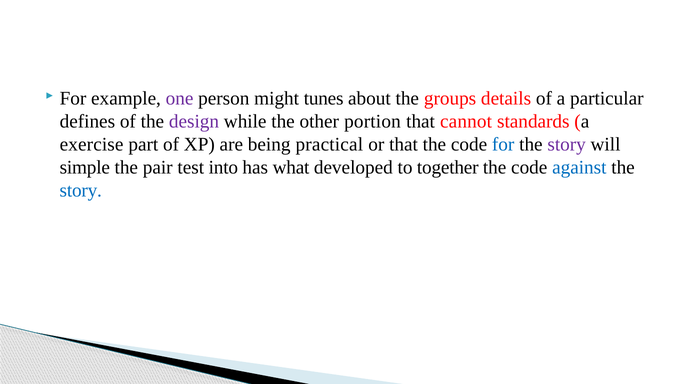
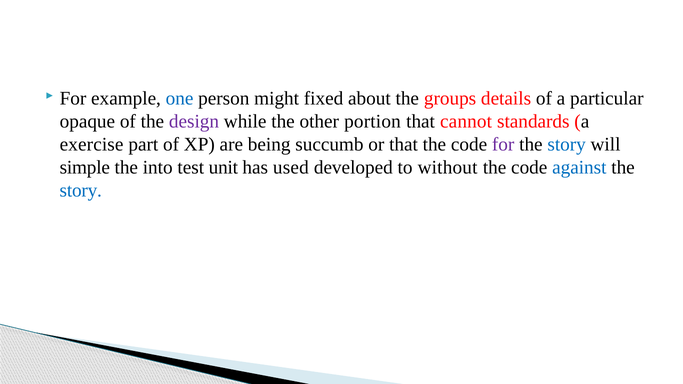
one colour: purple -> blue (180, 98)
tunes: tunes -> fixed (324, 98)
defines: defines -> opaque (87, 121)
practical: practical -> succumb (329, 145)
for colour: blue -> purple (503, 145)
story colour: purple -> blue (567, 145)
pair: pair -> into (158, 168)
into: into -> unit (223, 168)
what: what -> used (291, 168)
together: together -> without (448, 168)
